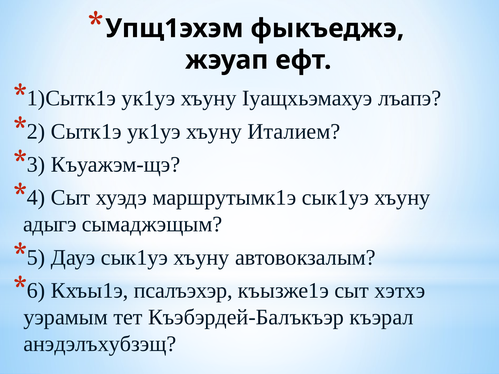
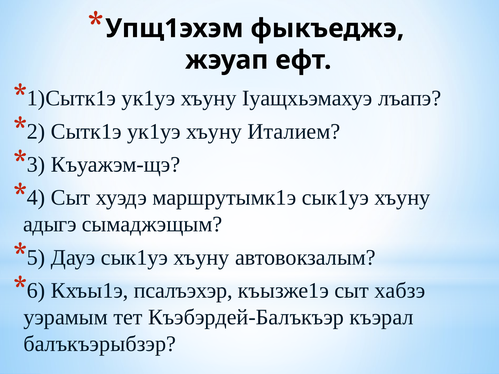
хэтхэ: хэтхэ -> хабзэ (400, 291)
анэдэлъхубзэщ: анэдэлъхубзэщ -> балъкъэрыбзэр (100, 344)
